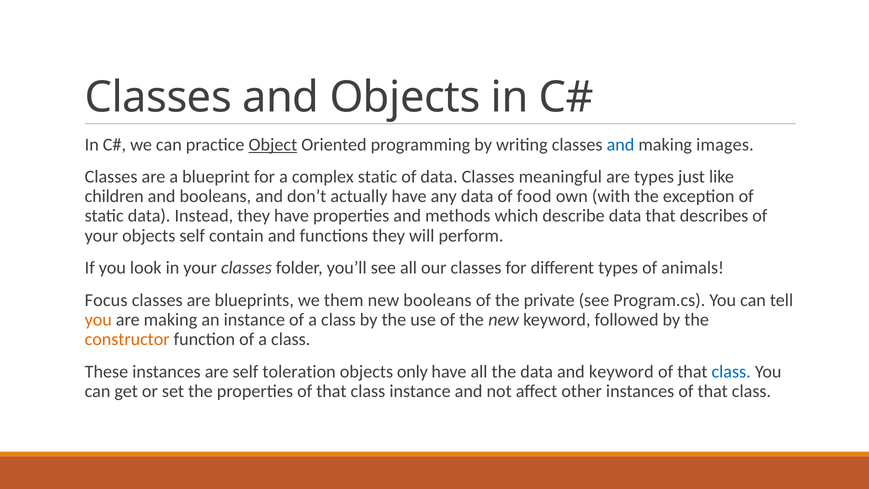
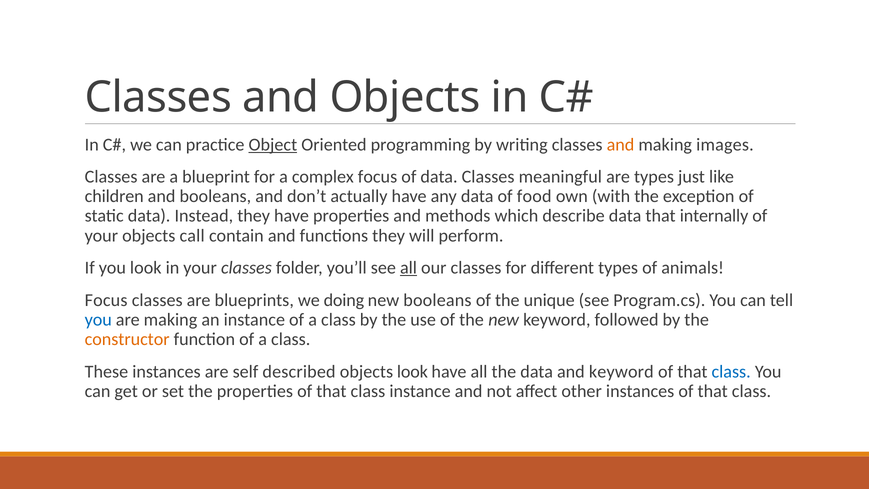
and colour: blue -> orange (620, 145)
complex static: static -> focus (378, 177)
describes: describes -> internally (714, 216)
objects self: self -> call (192, 236)
all underline: none -> present (408, 268)
them: them -> doing (344, 300)
private: private -> unique (549, 300)
you colour: orange -> blue (98, 320)
toleration: toleration -> described (299, 371)
objects only: only -> look (412, 371)
